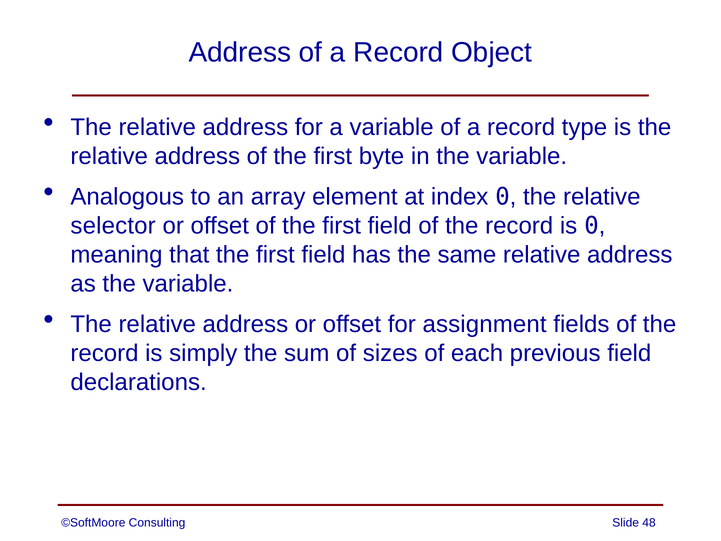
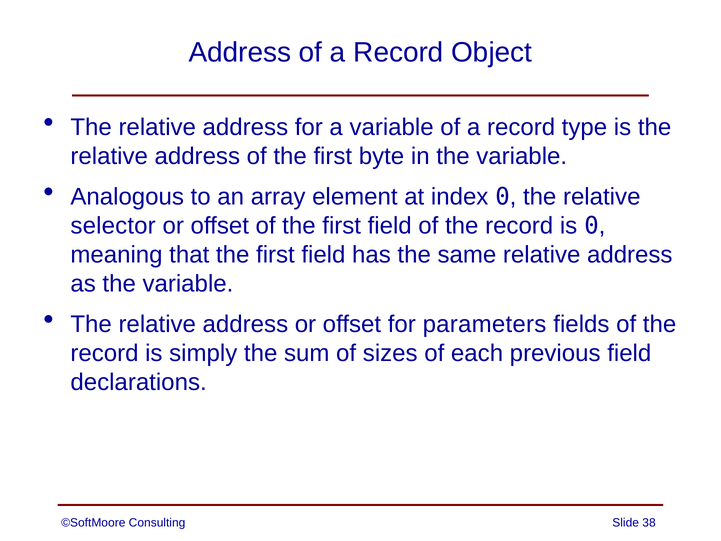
assignment: assignment -> parameters (484, 324)
48: 48 -> 38 (649, 522)
